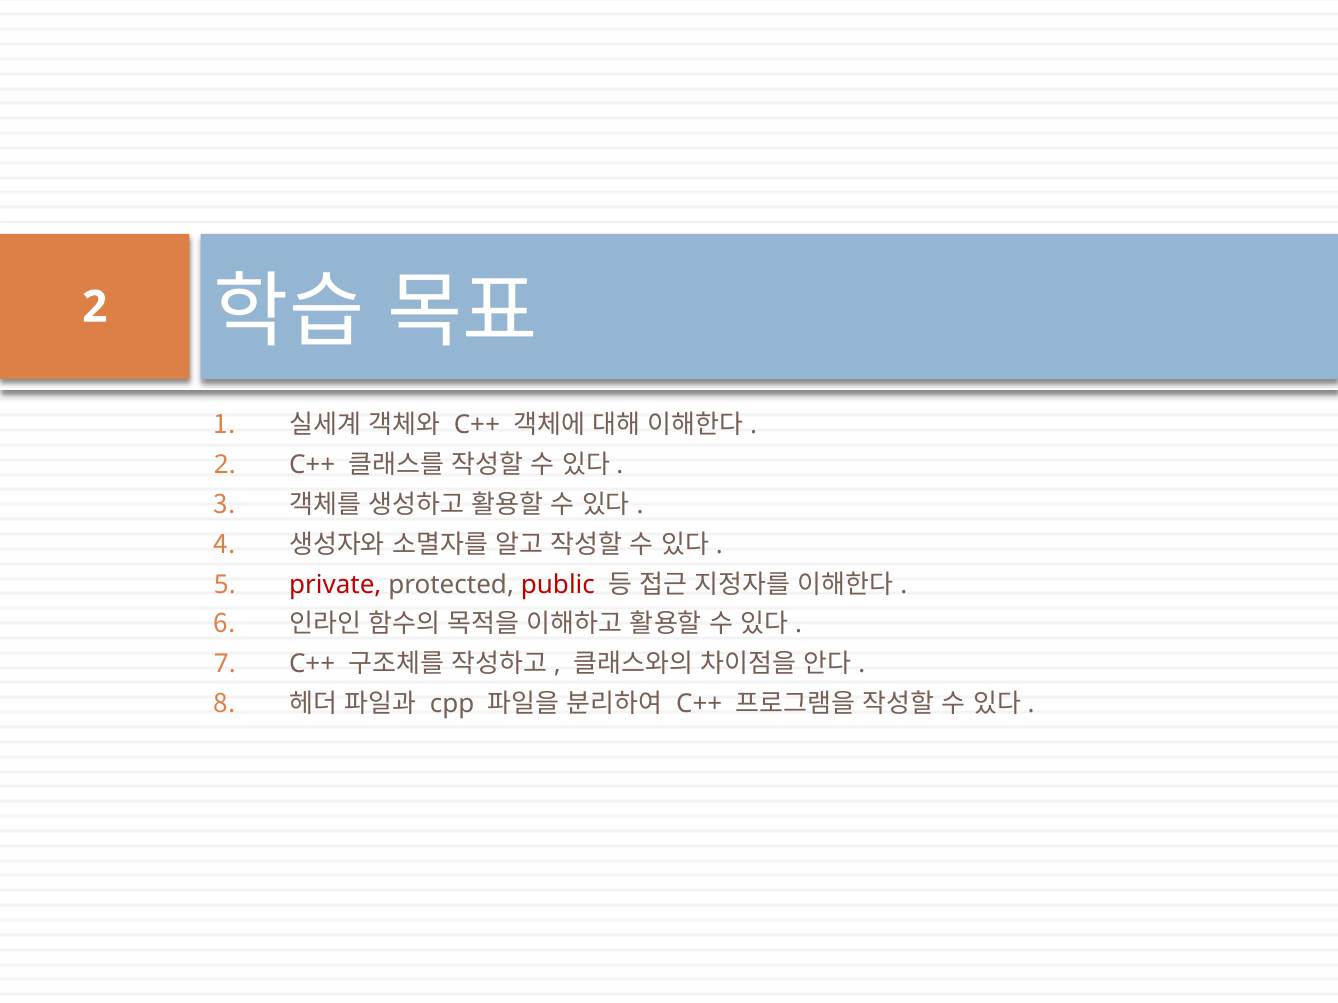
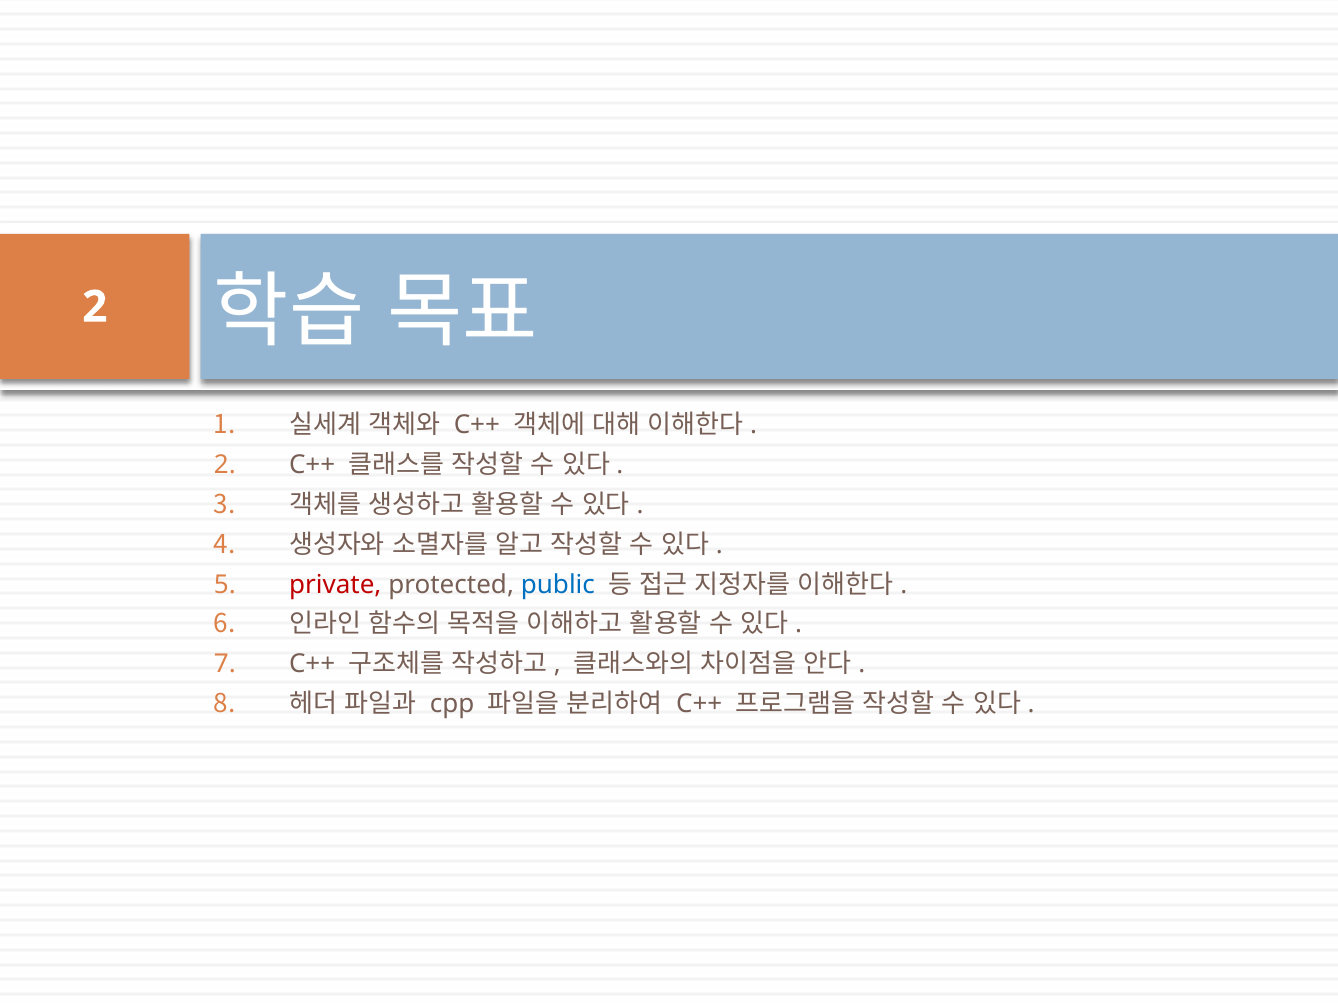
public colour: red -> blue (558, 585)
